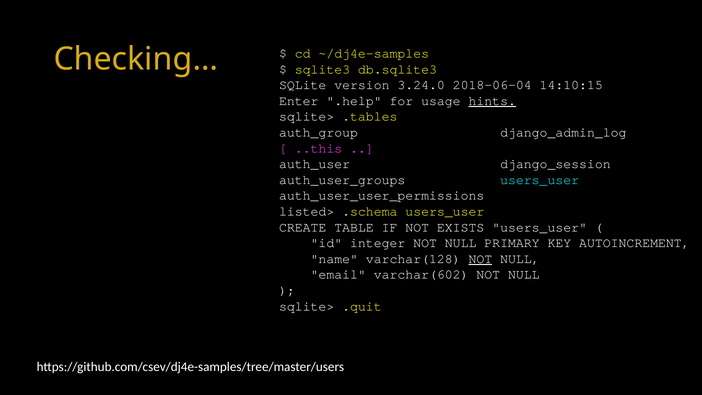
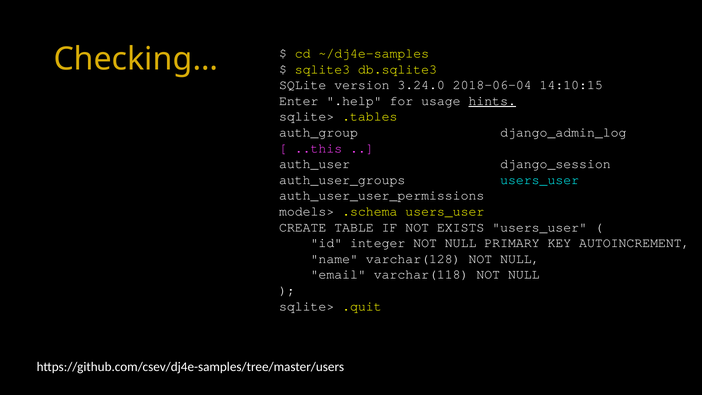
listed>: listed> -> models> (307, 211)
NOT underline: present -> none (480, 259)
varchar(602: varchar(602 -> varchar(118 (421, 274)
